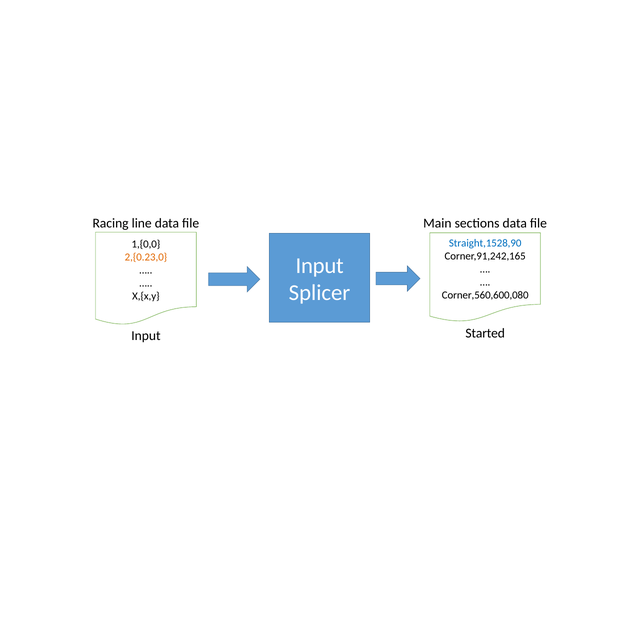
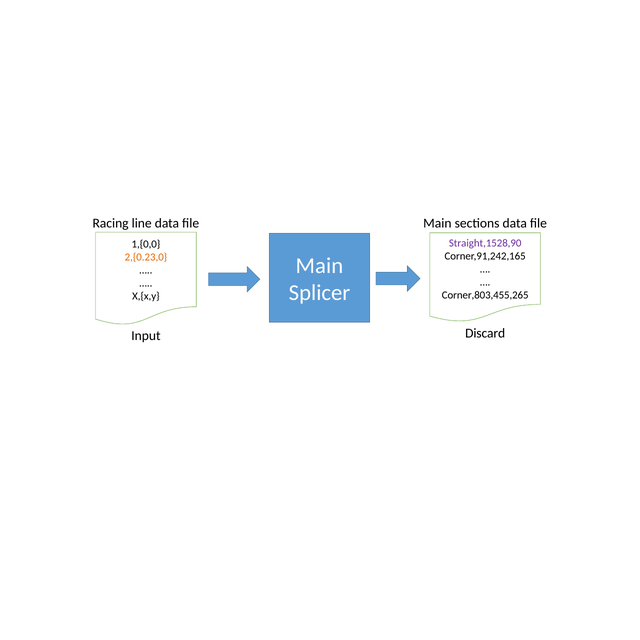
Straight,1528,90 colour: blue -> purple (485, 243)
Input: Input -> Main (319, 266)
Corner,560,600,080: Corner,560,600,080 -> Corner,803,455,265 (485, 295)
Started: Started -> Discard (485, 333)
